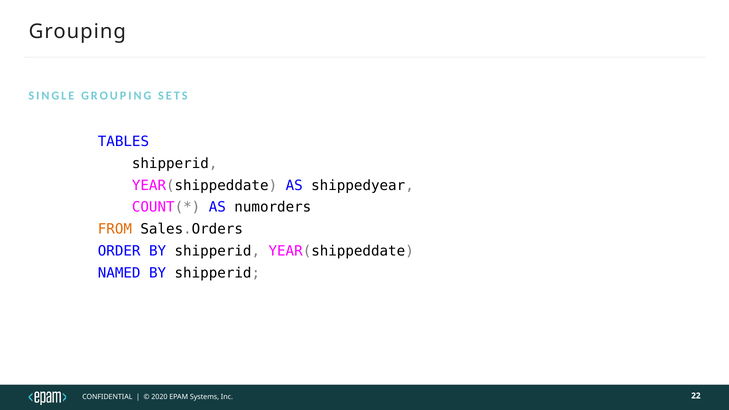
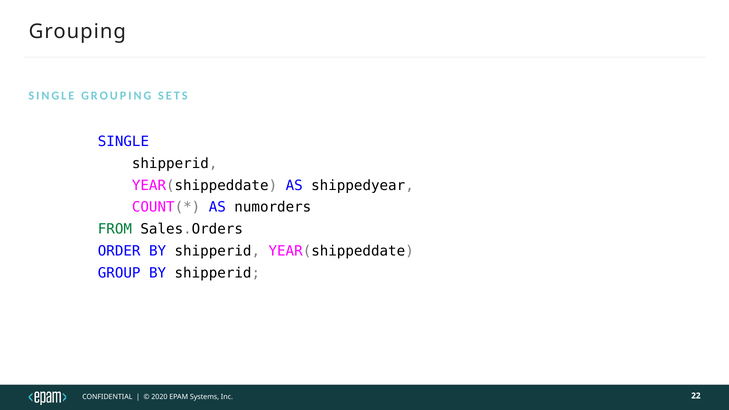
TABLES: TABLES -> SINGLE (123, 142)
FROM colour: orange -> green (115, 229)
NAMED: NAMED -> GROUP (119, 273)
